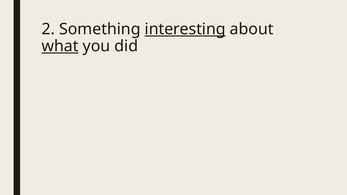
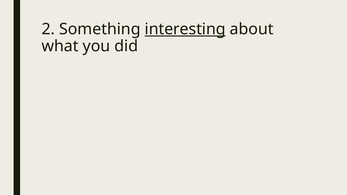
what underline: present -> none (60, 46)
